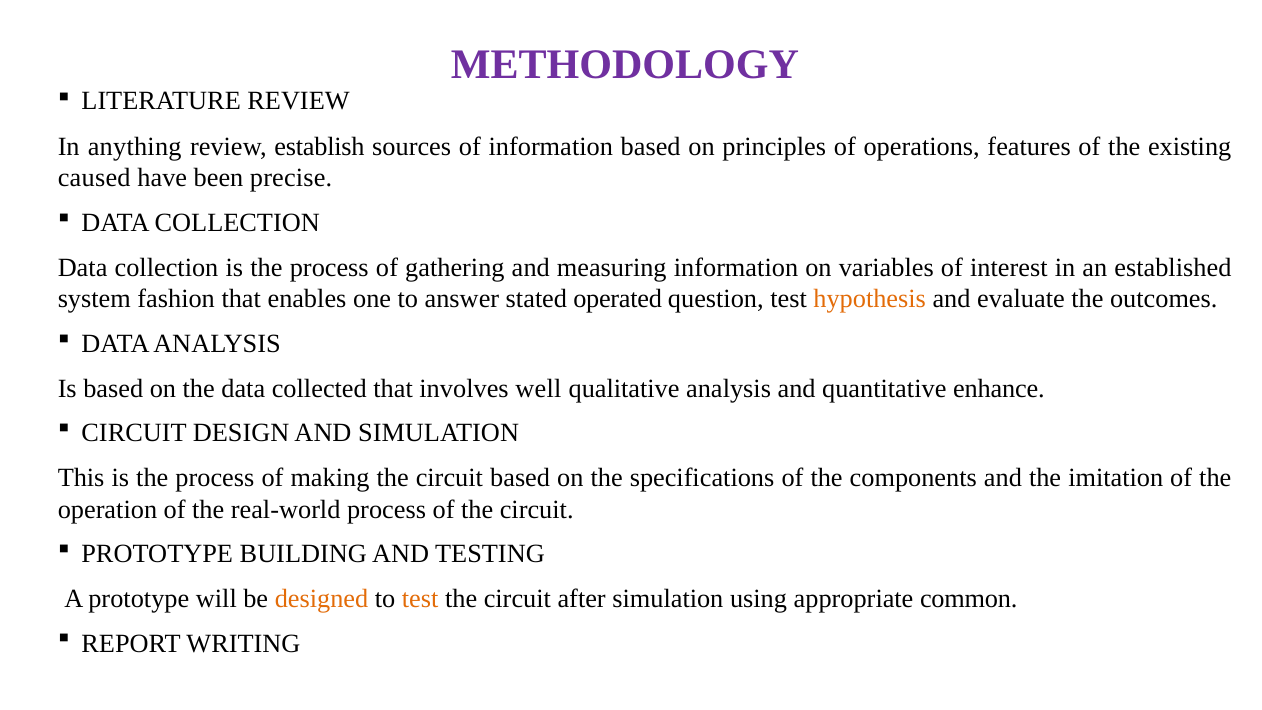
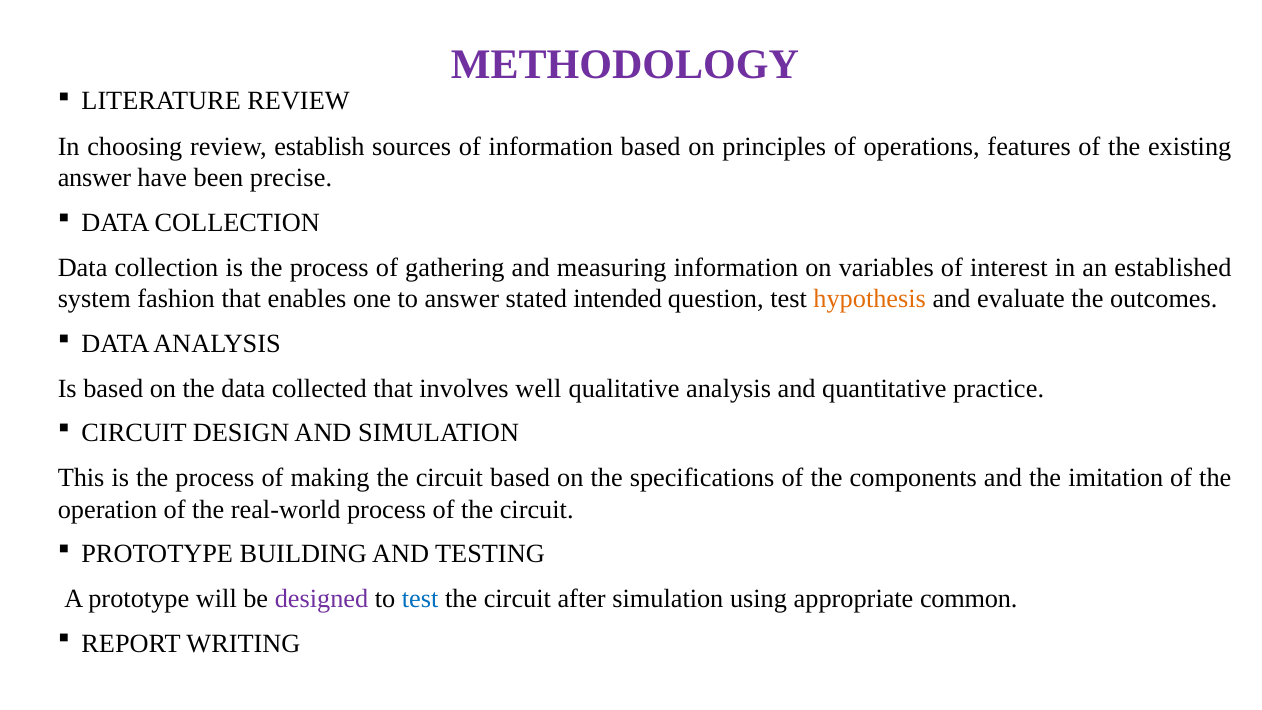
anything: anything -> choosing (135, 146)
caused: caused -> answer (94, 178)
operated: operated -> intended (618, 299)
enhance: enhance -> practice (999, 388)
designed colour: orange -> purple (322, 599)
test colour: orange -> blue (420, 599)
